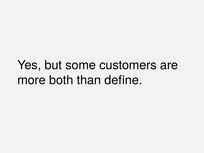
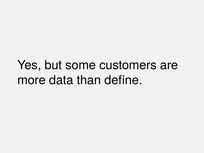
both: both -> data (61, 80)
